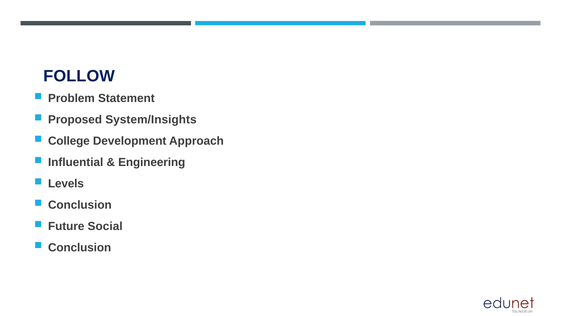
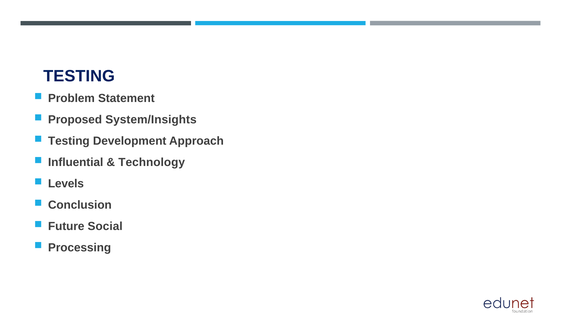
FOLLOW: FOLLOW -> TESTING (79, 76)
College: College -> Testing (69, 141)
Engineering: Engineering -> Technology (152, 162)
Conclusion: Conclusion -> Processing (80, 247)
